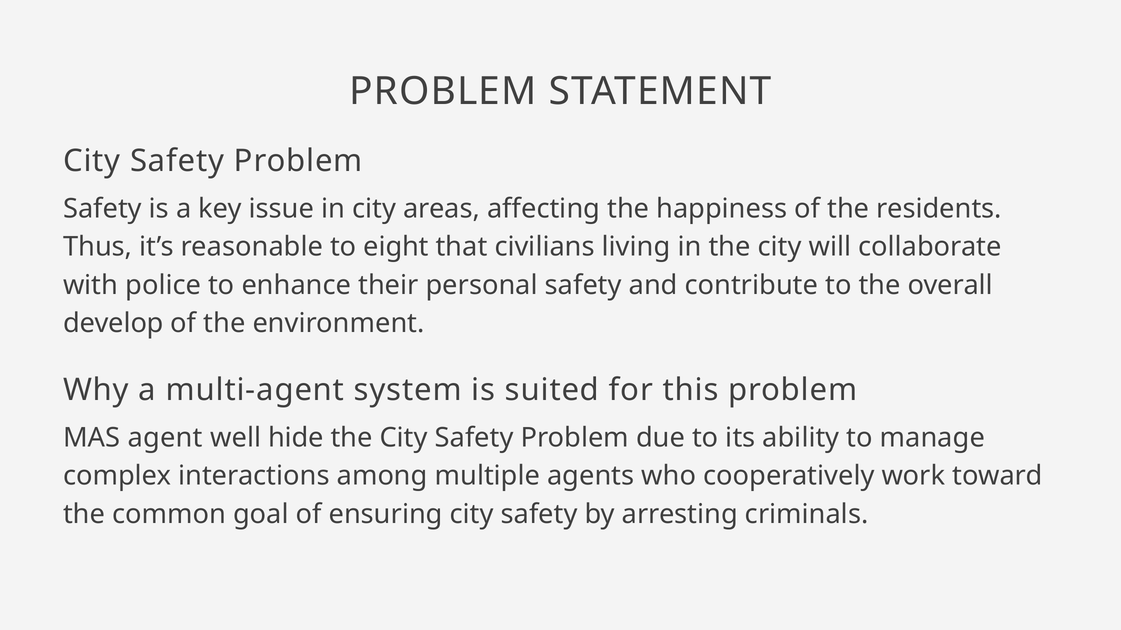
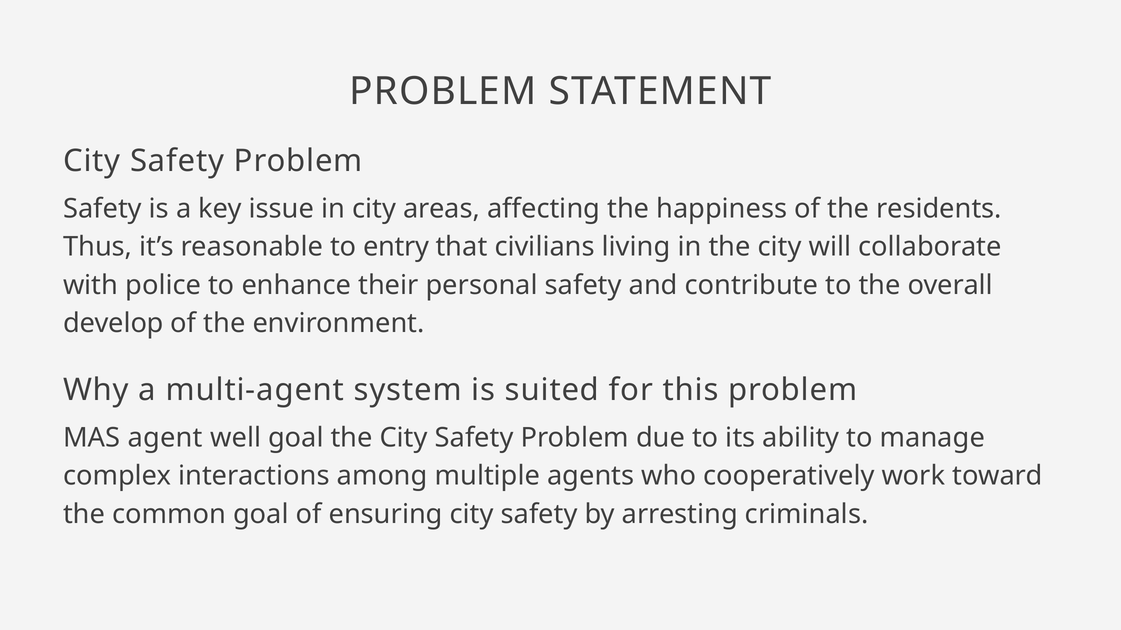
eight: eight -> entry (396, 247)
well hide: hide -> goal (296, 438)
